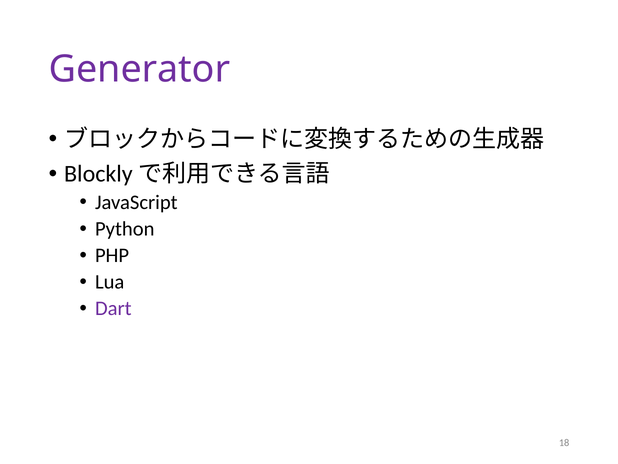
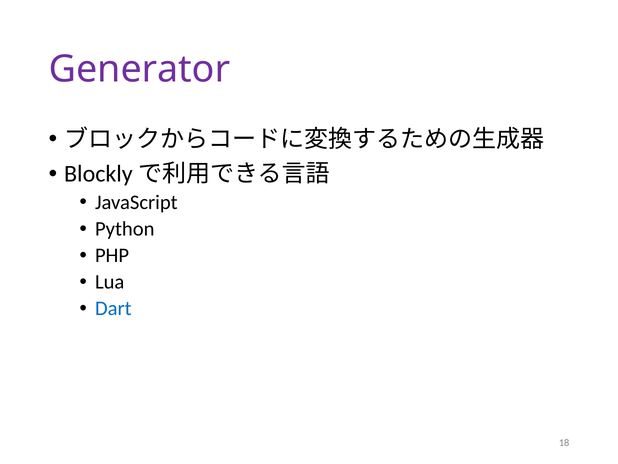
Dart colour: purple -> blue (113, 308)
